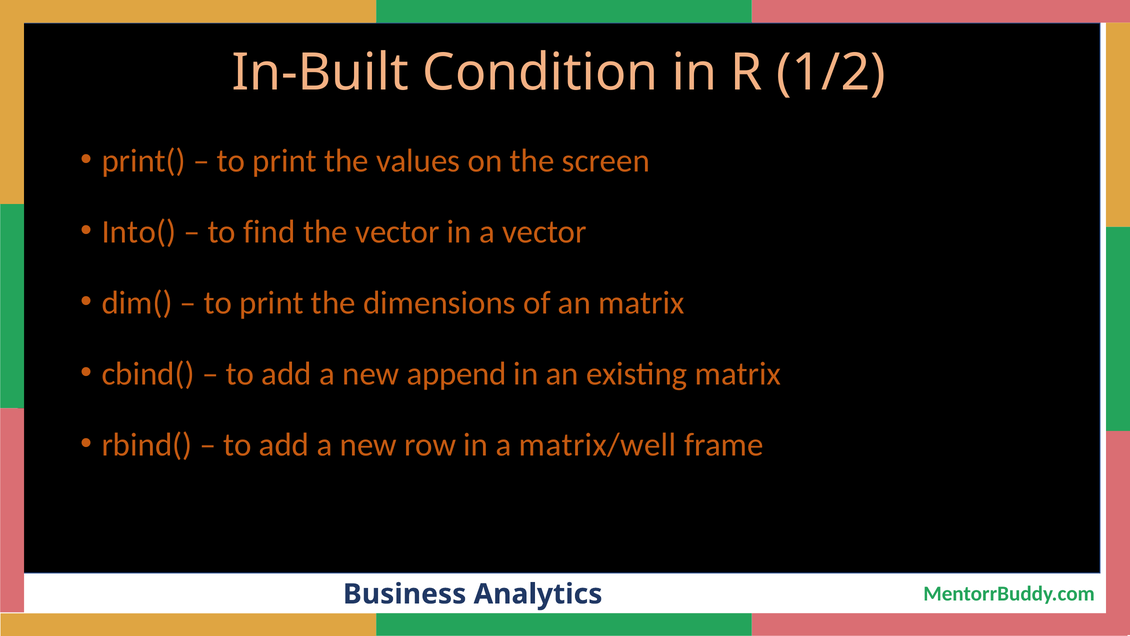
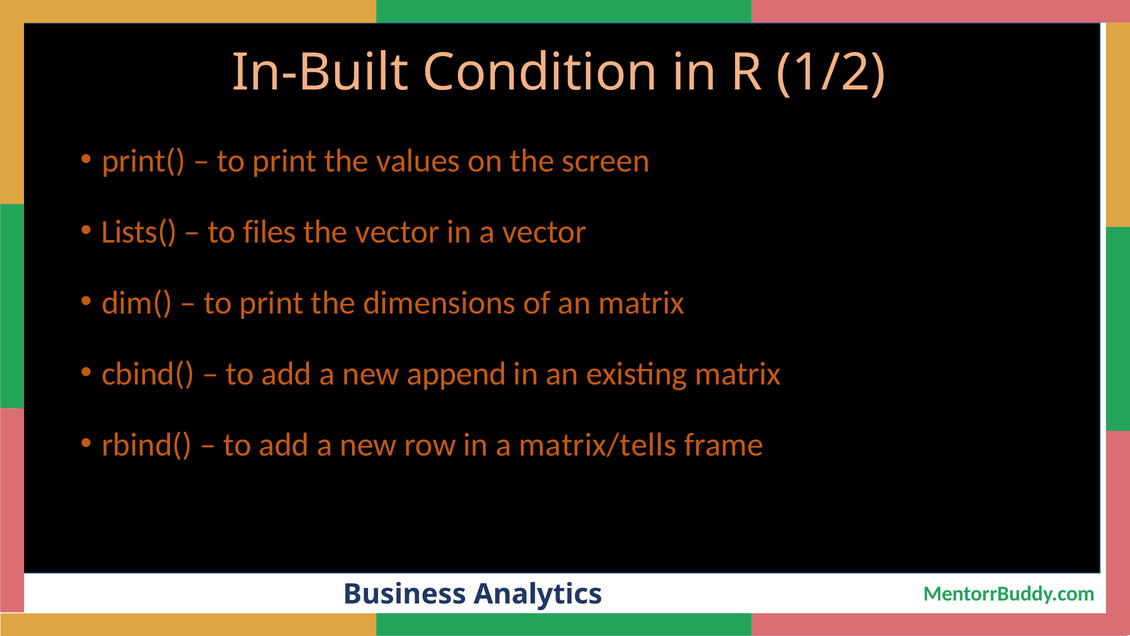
Into(: Into( -> Lists( (139, 232)
find: find -> files (270, 232)
matrix/well: matrix/well -> matrix/tells (598, 444)
